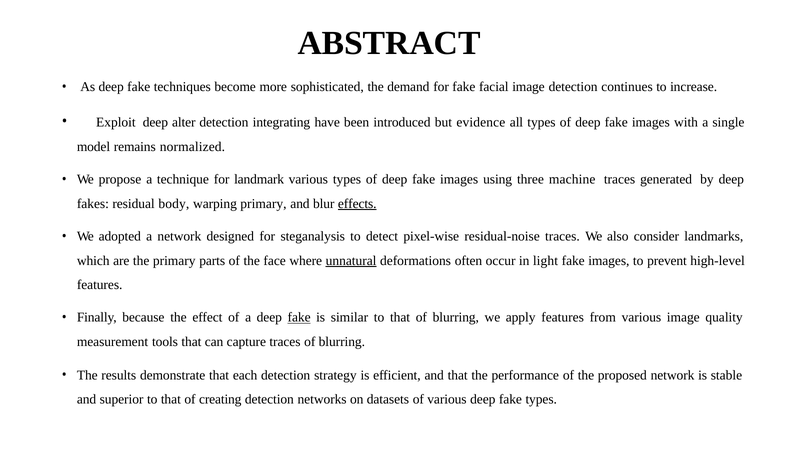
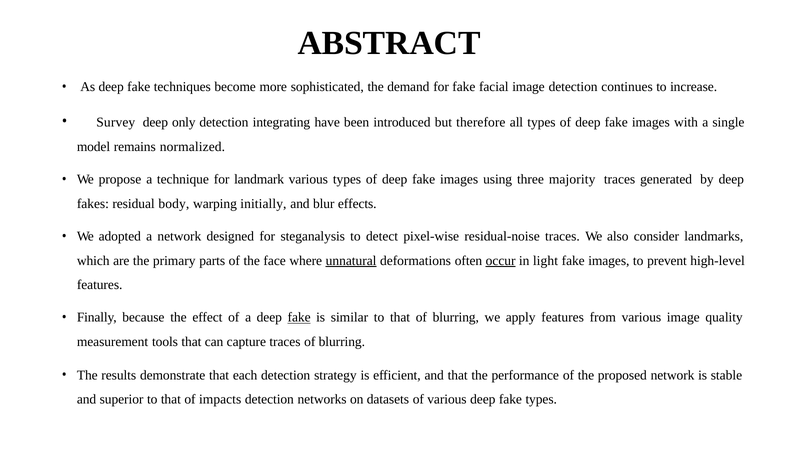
Exploit: Exploit -> Survey (116, 122)
alter: alter -> only (184, 122)
evidence: evidence -> therefore (481, 122)
machine: machine -> majority (572, 180)
warping primary: primary -> initially (263, 204)
effects underline: present -> none (357, 204)
occur underline: none -> present (501, 261)
creating: creating -> impacts (220, 400)
